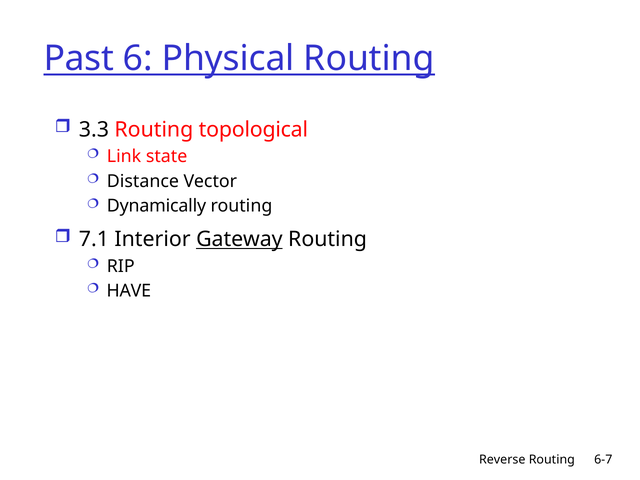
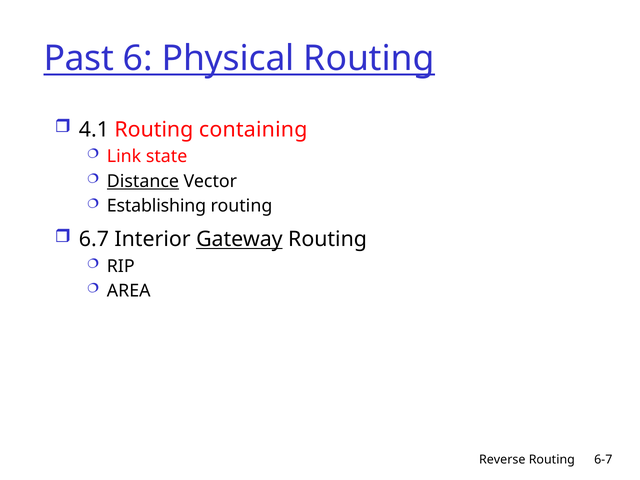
3.3: 3.3 -> 4.1 (94, 129)
topological: topological -> containing (253, 129)
Distance underline: none -> present (143, 181)
Dynamically: Dynamically -> Establishing (156, 206)
7.1: 7.1 -> 6.7 (94, 239)
HAVE: HAVE -> AREA (129, 291)
